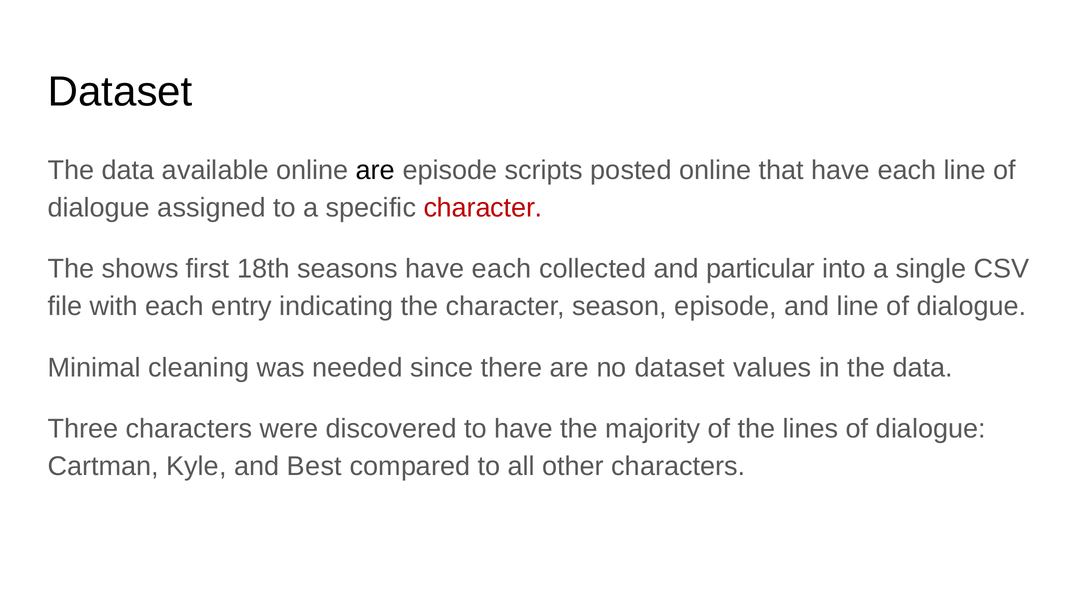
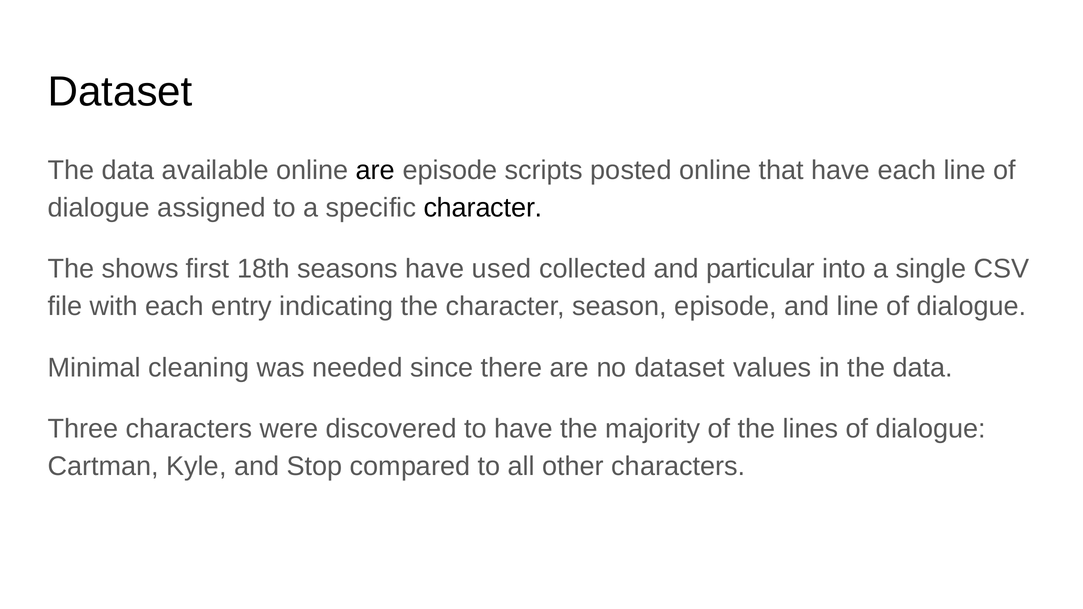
character colour: red -> black (483, 208)
seasons have each: each -> used (502, 269)
Best: Best -> Stop (314, 467)
